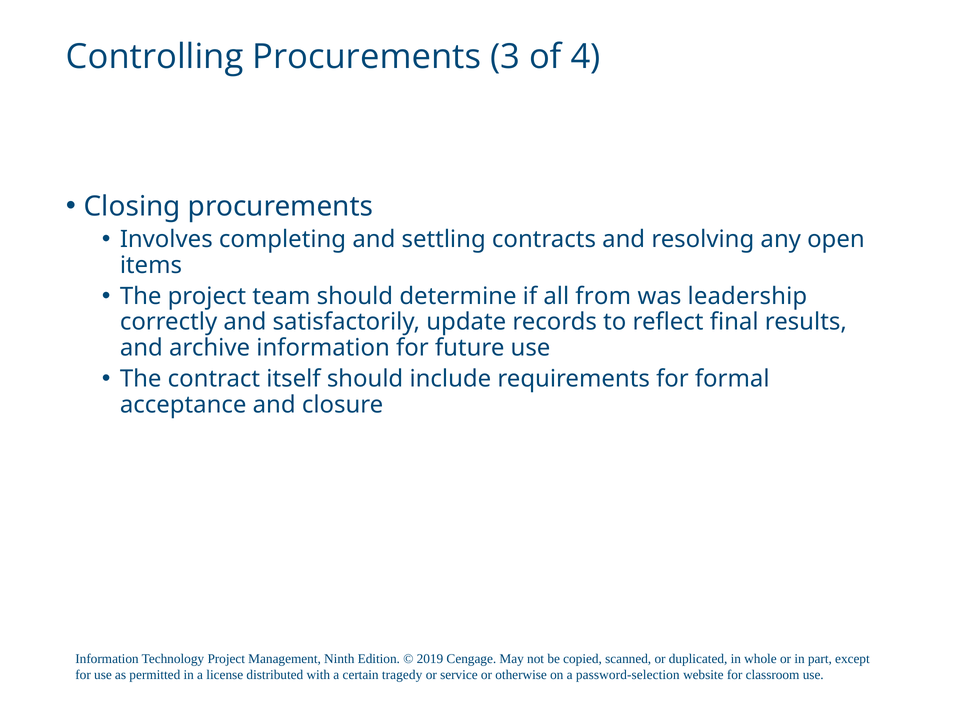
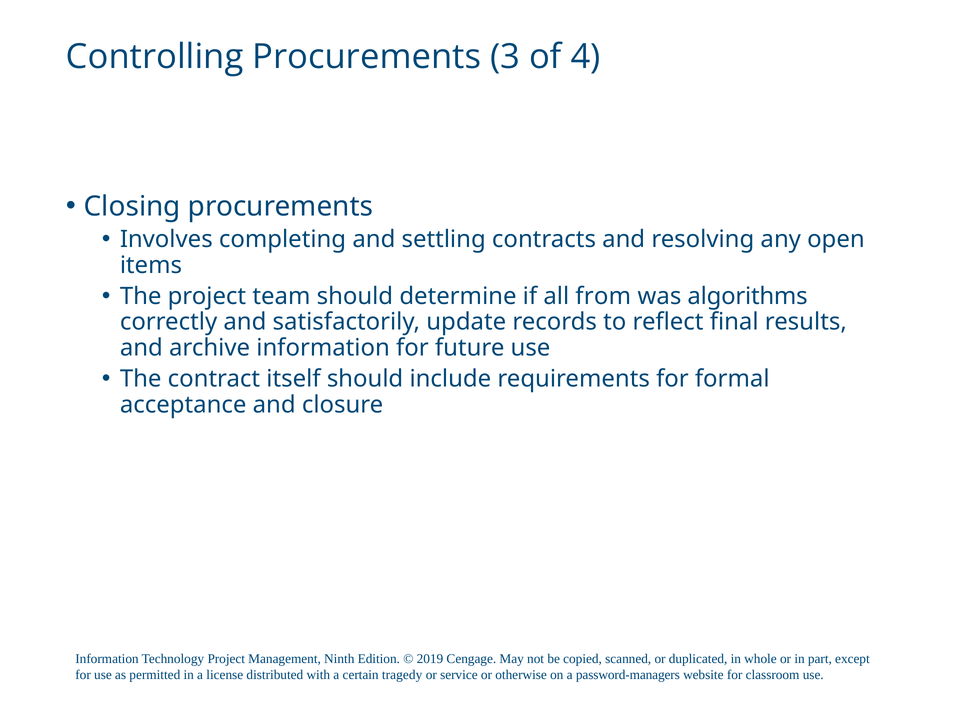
leadership: leadership -> algorithms (748, 296)
password-selection: password-selection -> password-managers (628, 675)
